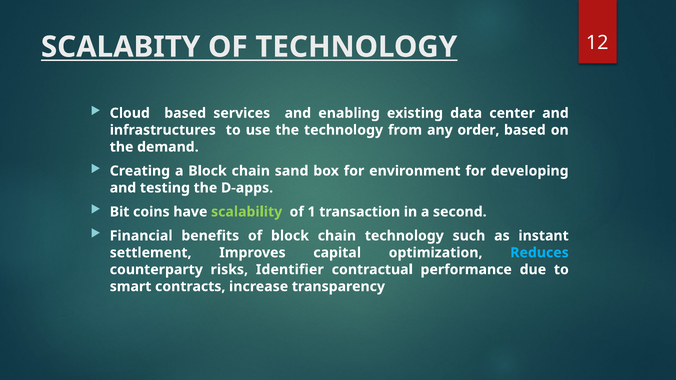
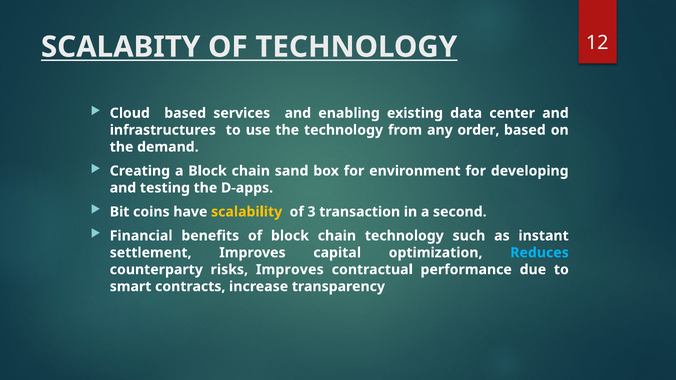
scalability colour: light green -> yellow (247, 212)
1: 1 -> 3 (312, 212)
risks Identifier: Identifier -> Improves (290, 270)
